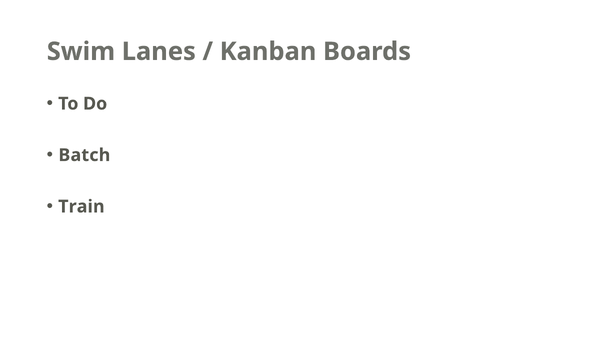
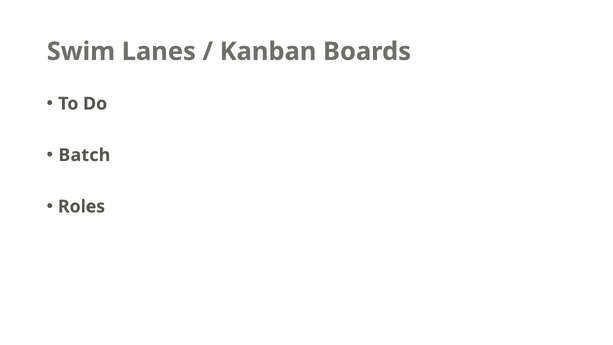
Train: Train -> Roles (82, 206)
